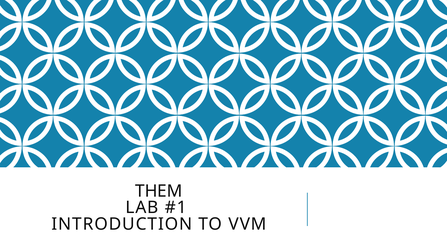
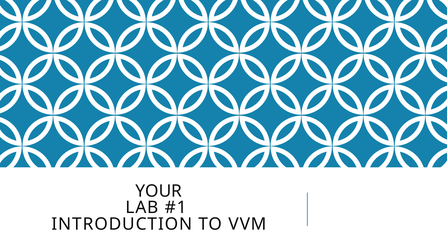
THEM: THEM -> YOUR (159, 191)
